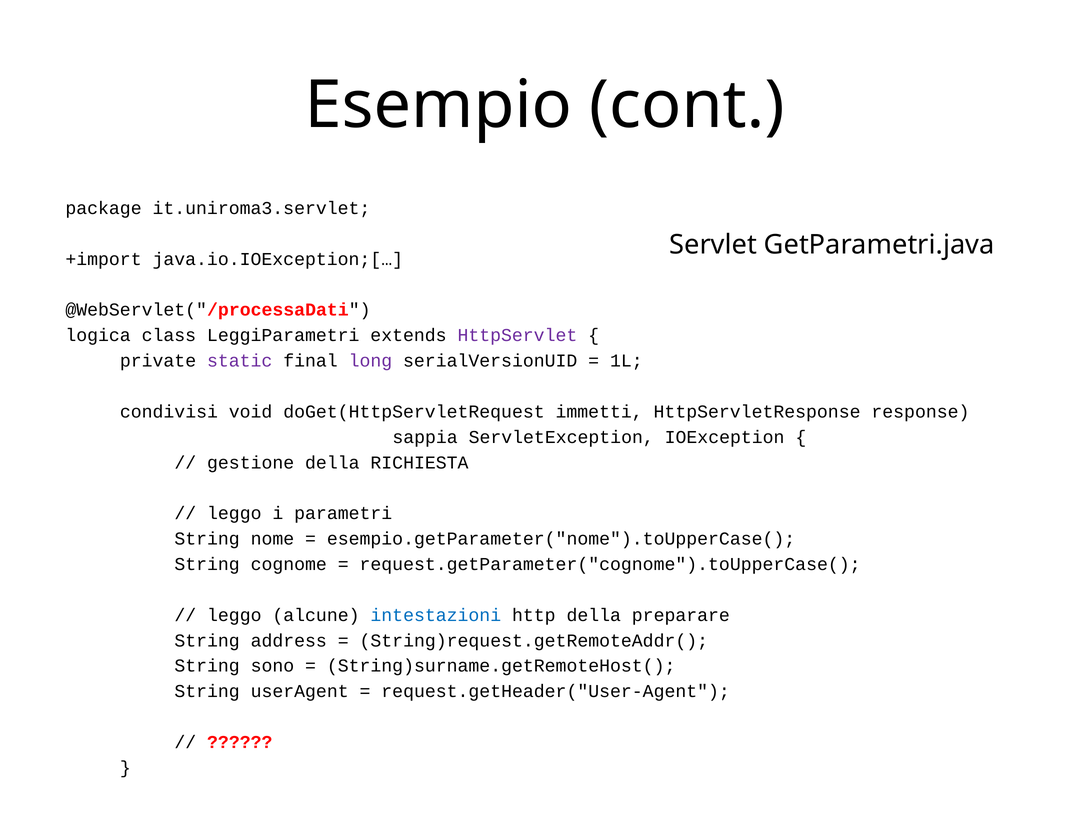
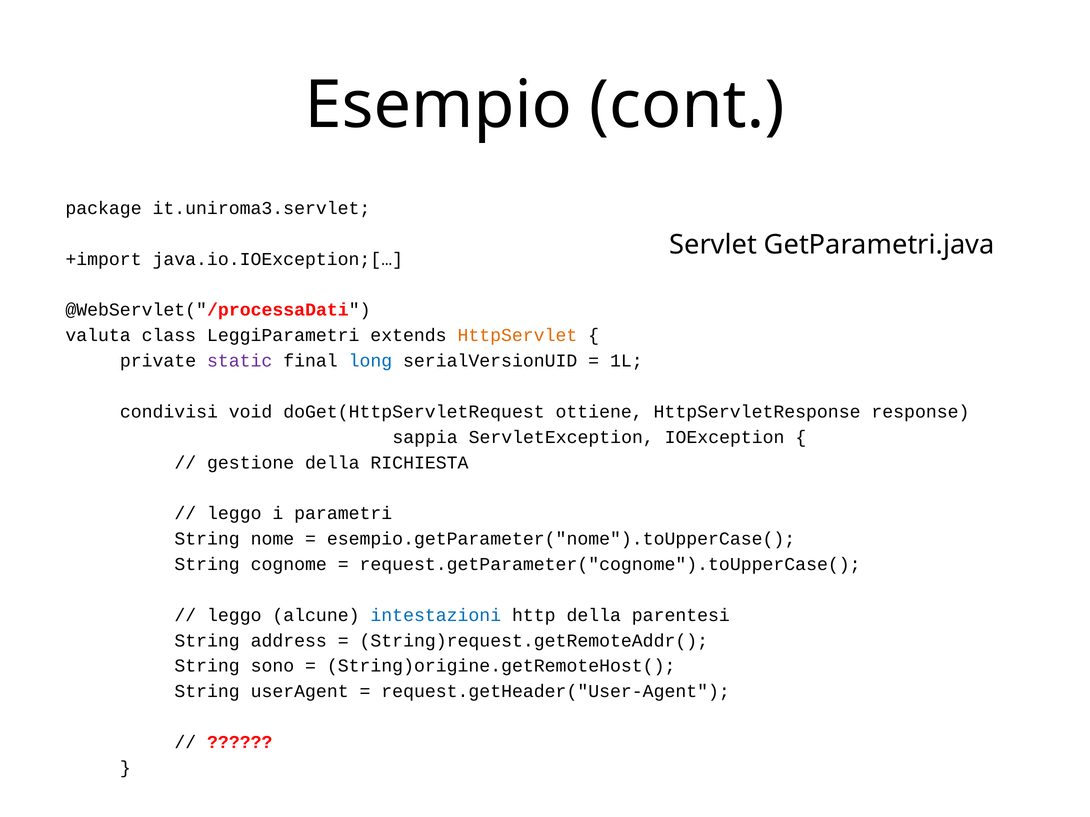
logica: logica -> valuta (98, 336)
HttpServlet colour: purple -> orange (517, 336)
long colour: purple -> blue (370, 361)
immetti: immetti -> ottiene (599, 412)
preparare: preparare -> parentesi (681, 616)
String)surname.getRemoteHost(: String)surname.getRemoteHost( -> String)origine.getRemoteHost( (501, 666)
